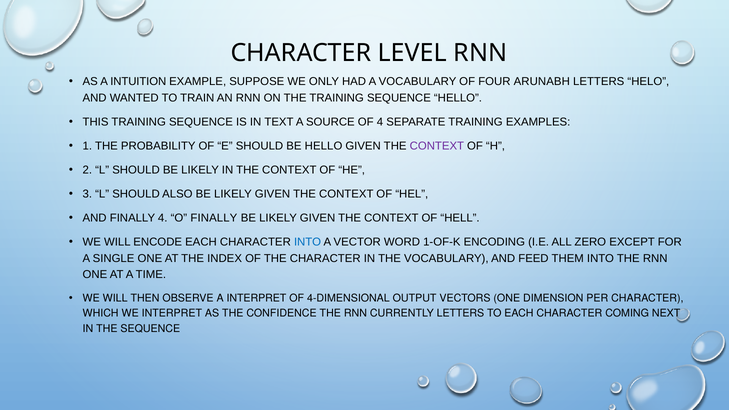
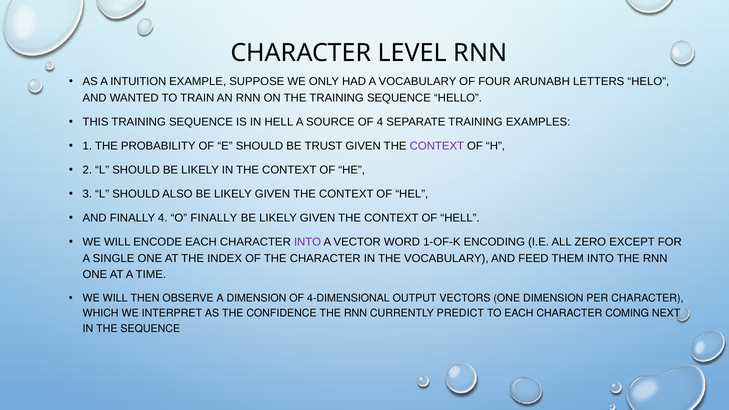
IN TEXT: TEXT -> HELL (279, 122)
BE HELLO: HELLO -> TRUST (324, 146)
INTO colour: blue -> purple (308, 242)
A INTERPRET: INTERPRET -> DIMENSION (256, 298)
CURRENTLY LETTERS: LETTERS -> PREDICT (460, 313)
